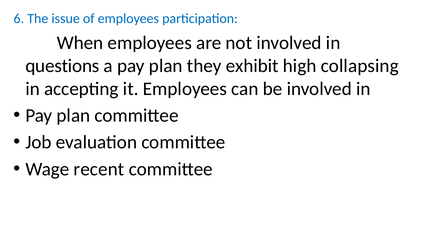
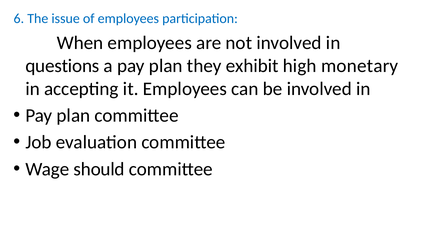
collapsing: collapsing -> monetary (360, 66)
recent: recent -> should (99, 169)
